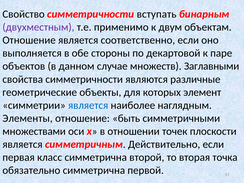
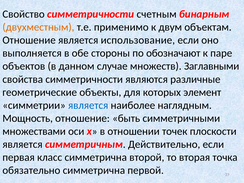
вступать: вступать -> счетным (157, 14)
двухместным colour: purple -> orange (38, 27)
соответственно: соответственно -> использование (138, 40)
декартовой: декартовой -> обозначают (173, 53)
Элементы: Элементы -> Мощность (28, 118)
